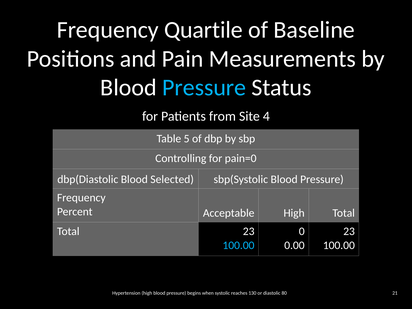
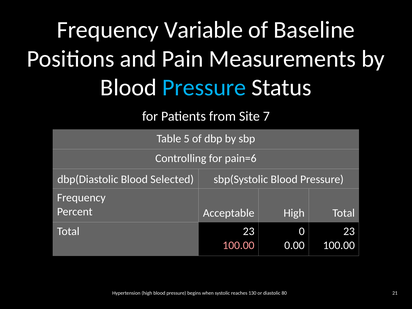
Quartile: Quartile -> Variable (203, 30)
4: 4 -> 7 (266, 116)
pain=0: pain=0 -> pain=6 (241, 158)
100.00 colour: light blue -> pink (238, 245)
